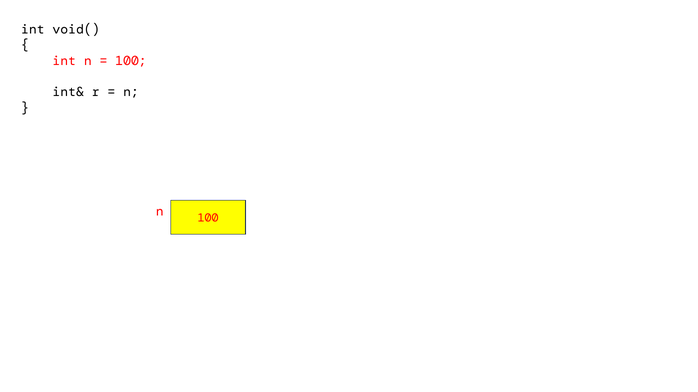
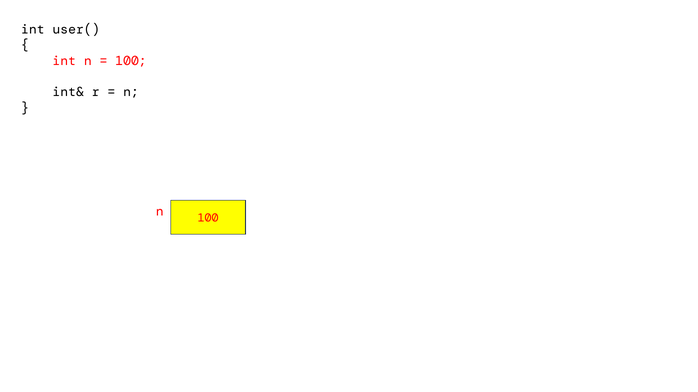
void(: void( -> user( (76, 30)
